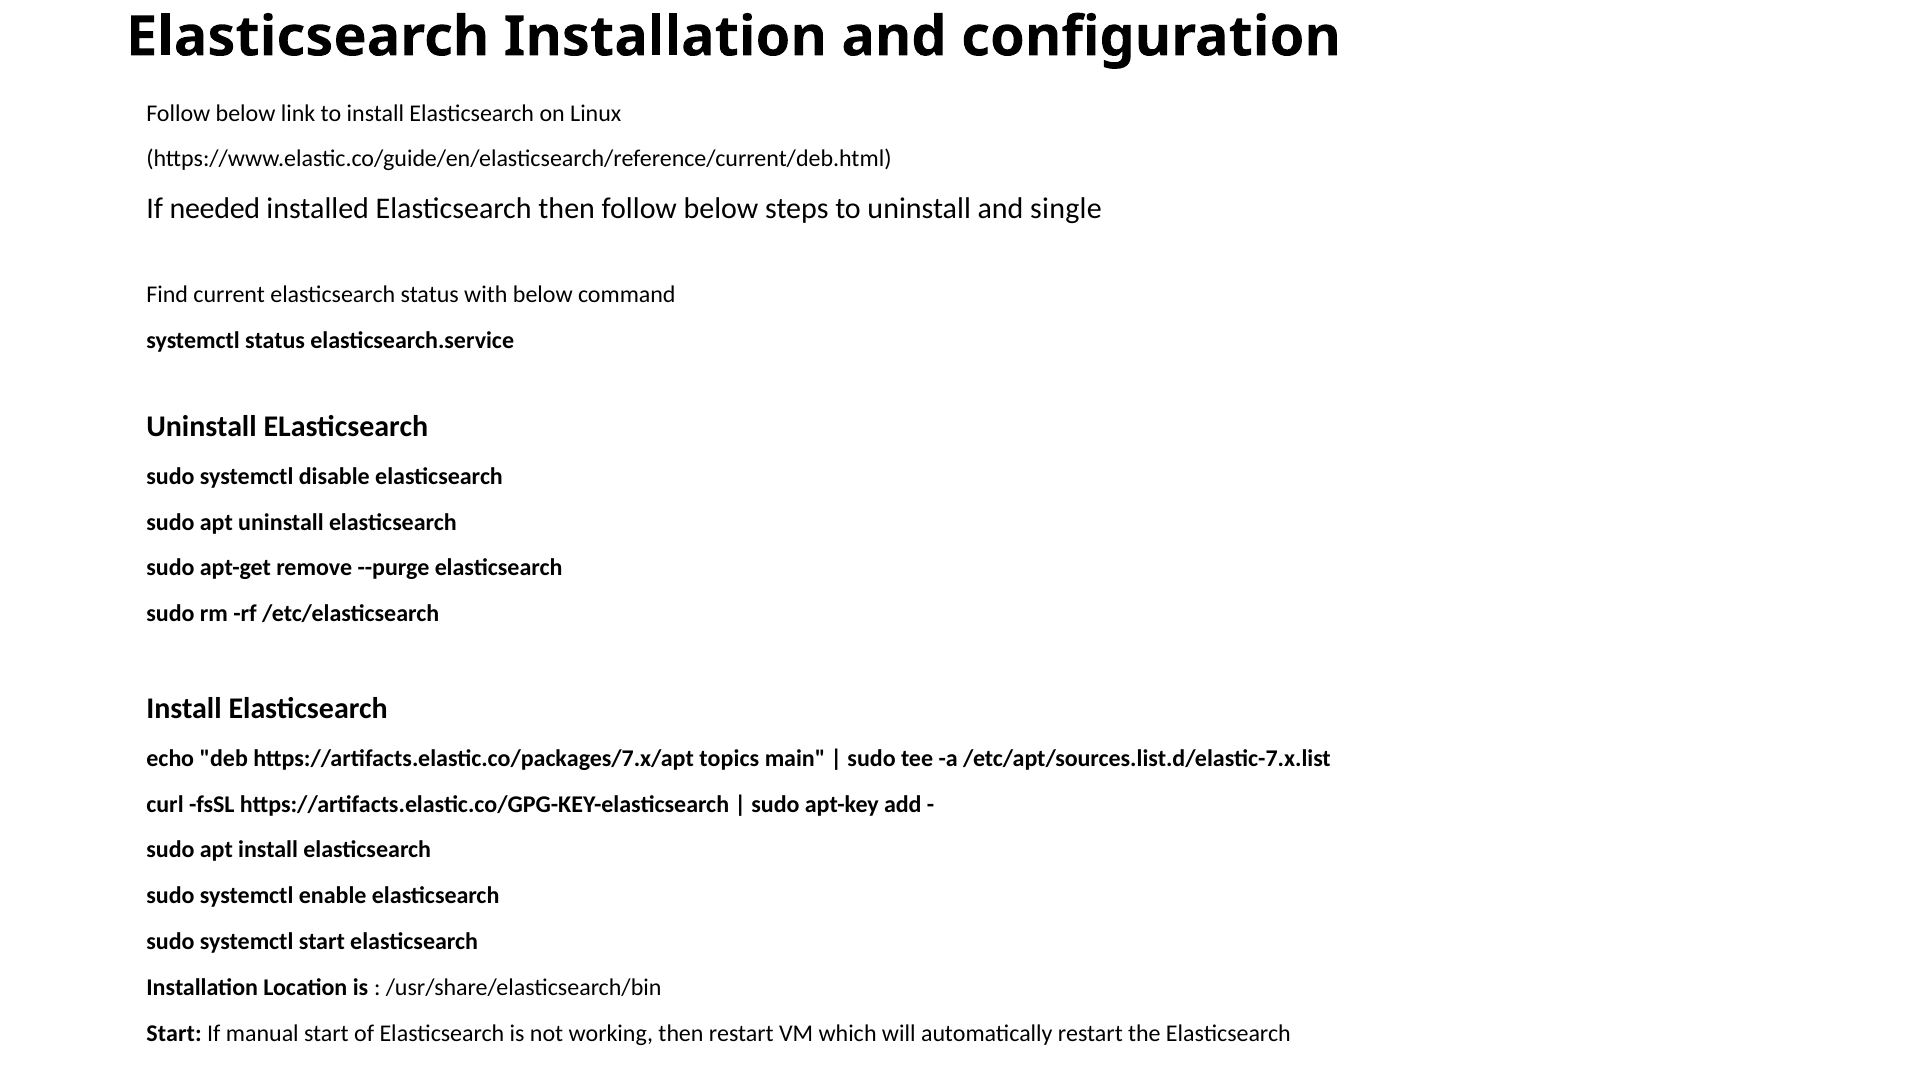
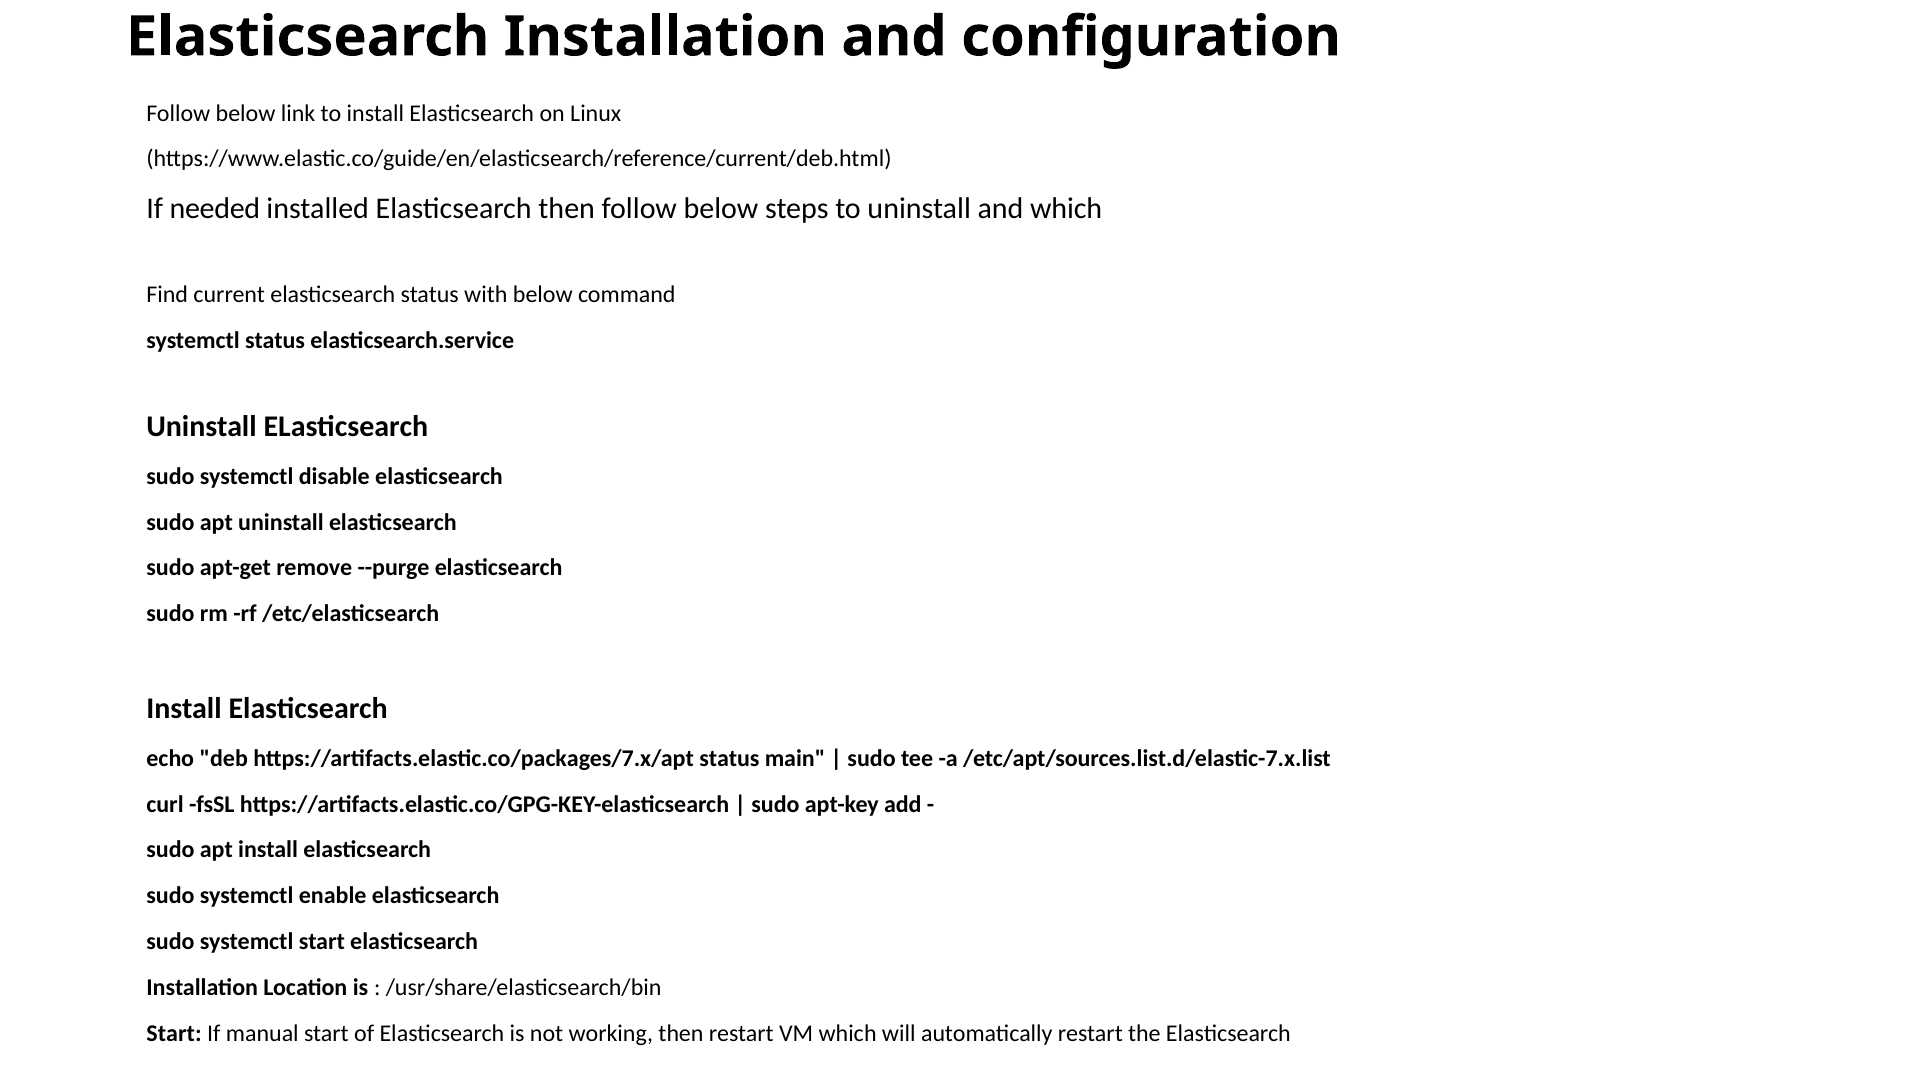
and single: single -> which (1066, 208)
https://artifacts.elastic.co/packages/7.x/apt topics: topics -> status (729, 759)
